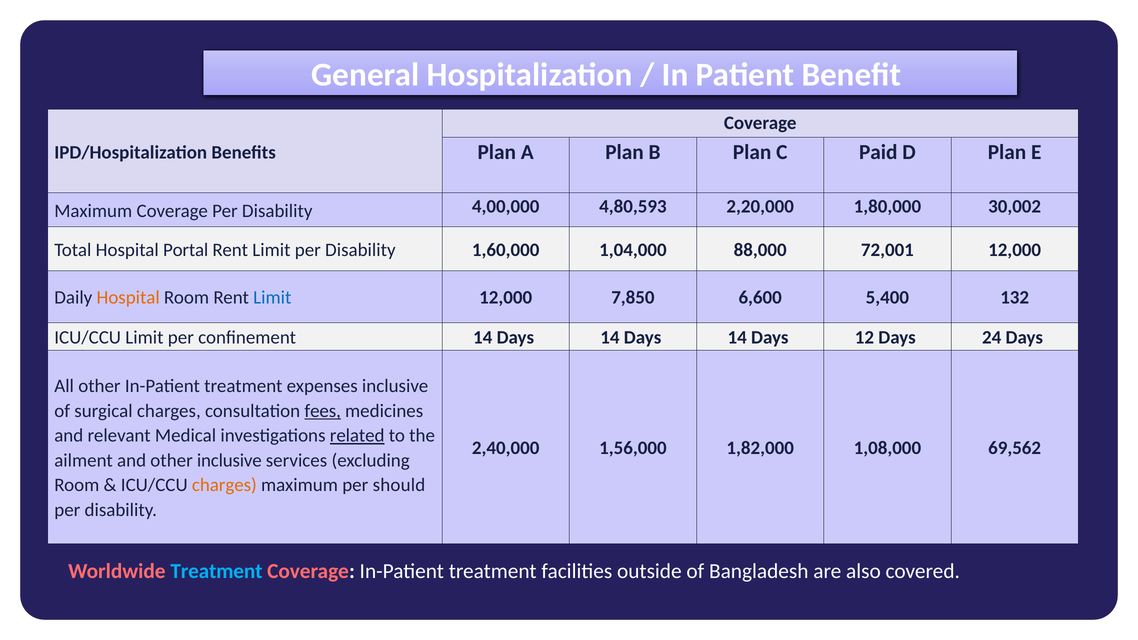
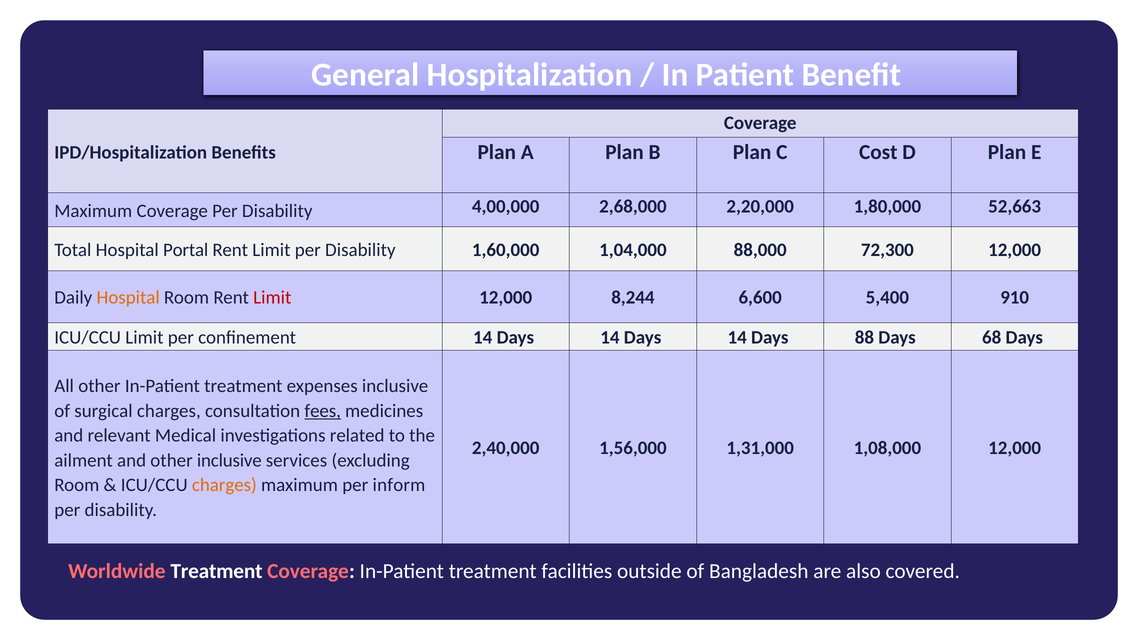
Paid: Paid -> Cost (878, 152)
4,80,593: 4,80,593 -> 2,68,000 (633, 206)
30,002: 30,002 -> 52,663 (1015, 206)
72,001: 72,001 -> 72,300 (887, 250)
Limit colour: blue -> red (272, 298)
7,850: 7,850 -> 8,244 (633, 298)
132: 132 -> 910 (1015, 298)
12: 12 -> 88 (864, 337)
24: 24 -> 68 (992, 337)
related underline: present -> none (357, 436)
1,82,000: 1,82,000 -> 1,31,000 (760, 448)
1,08,000 69,562: 69,562 -> 12,000 (1015, 448)
should: should -> inform (399, 485)
Treatment colour: light blue -> white (216, 571)
